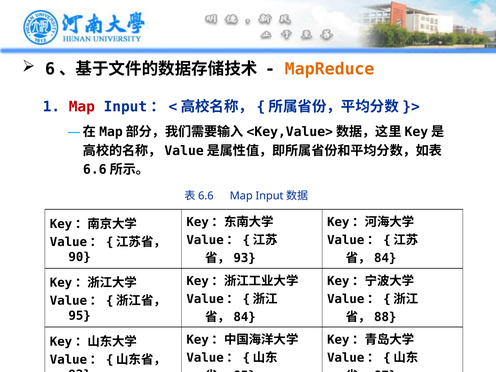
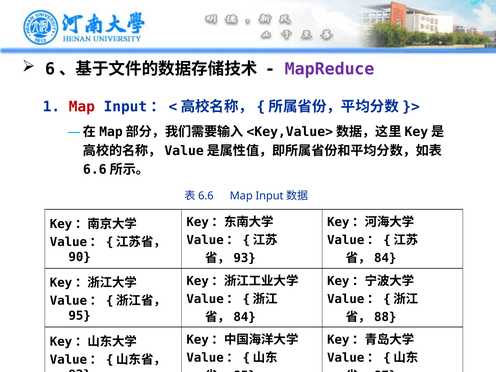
MapReduce colour: orange -> purple (330, 69)
